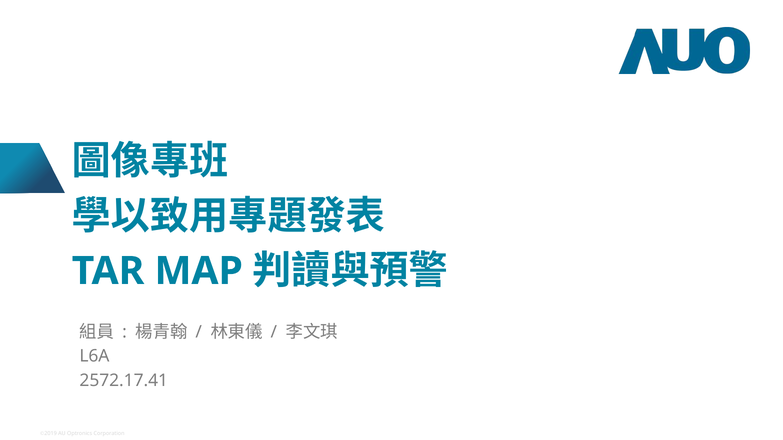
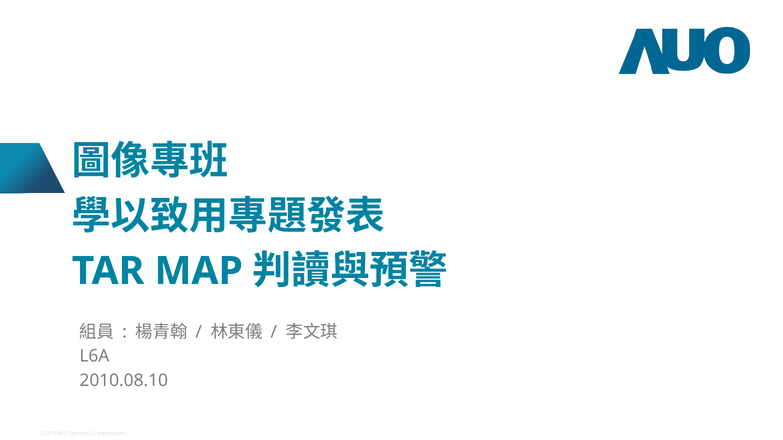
2572.17.41: 2572.17.41 -> 2010.08.10 (124, 381)
